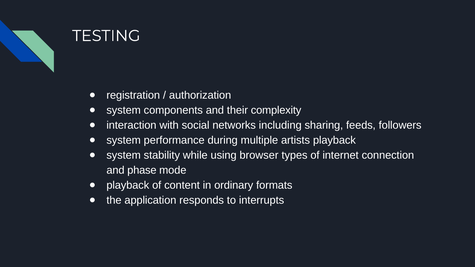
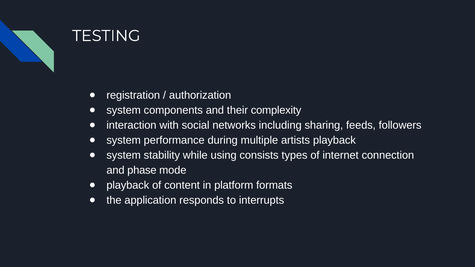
browser: browser -> consists (259, 155)
ordinary: ordinary -> platform (234, 185)
